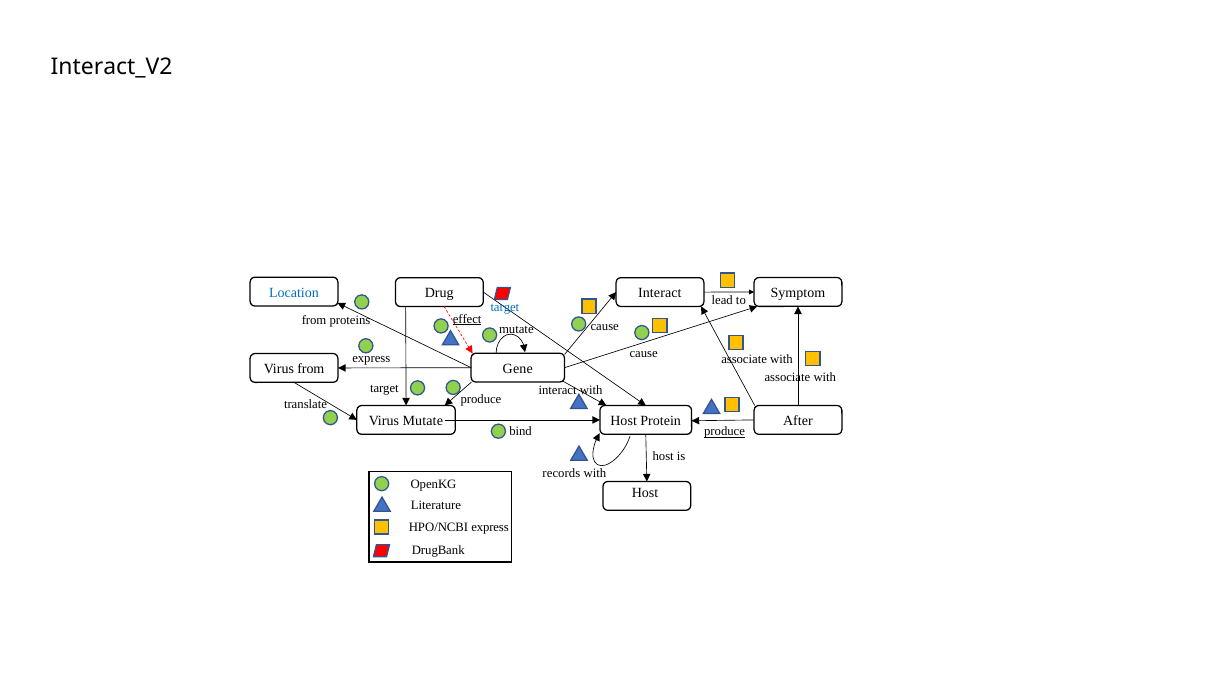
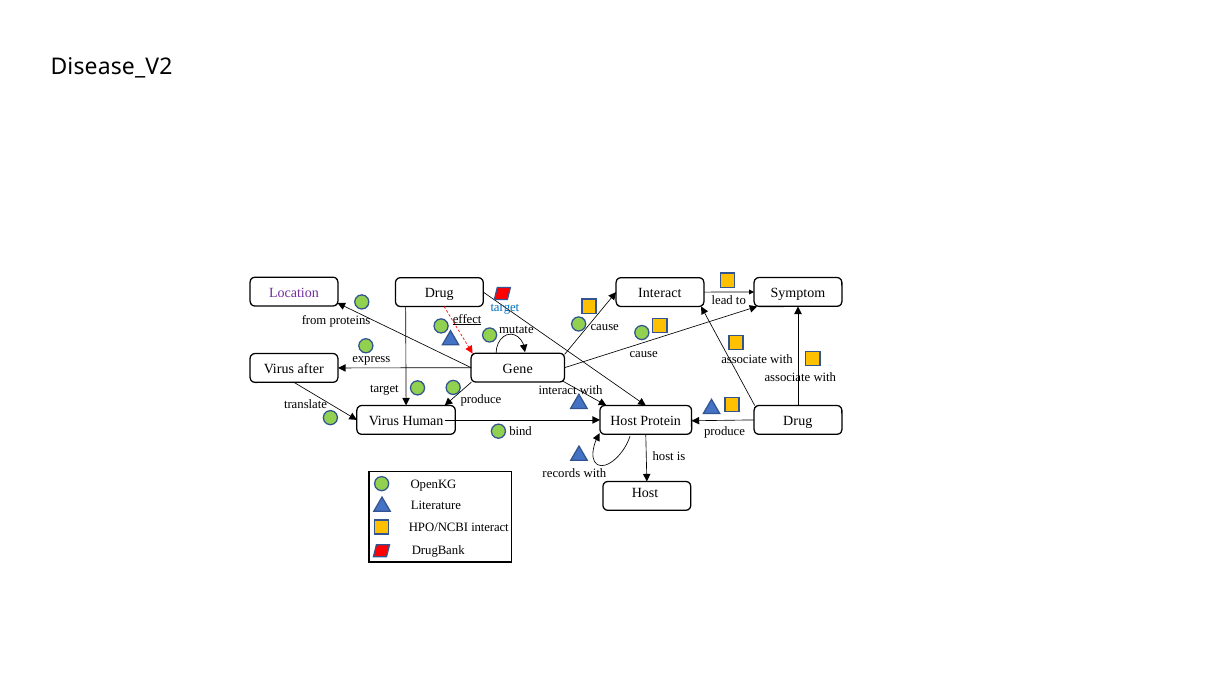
Interact_V2: Interact_V2 -> Disease_V2 (111, 67)
Location colour: blue -> purple (294, 292)
Virus from: from -> after (311, 369)
Virus Mutate: Mutate -> Human (423, 421)
After: After -> Drug (798, 421)
produce underline: present -> none (725, 431)
HPO/NCBI express: express -> interact (490, 527)
